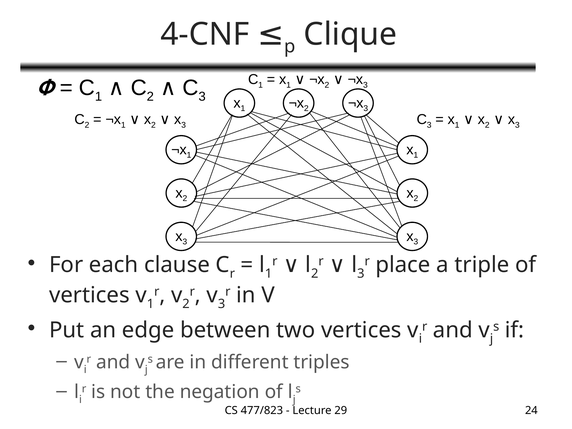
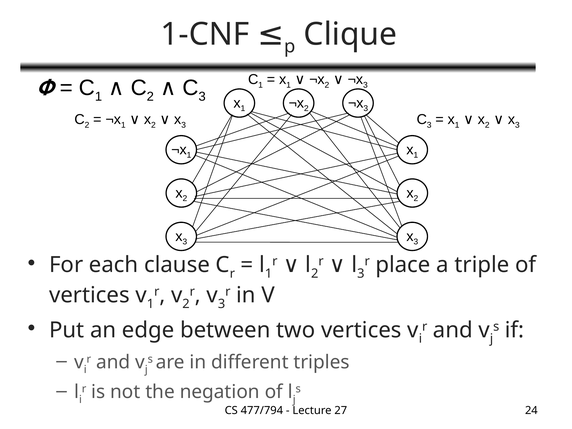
4-CNF: 4-CNF -> 1-CNF (205, 34)
477/823: 477/823 -> 477/794 (262, 411)
29: 29 -> 27 (341, 411)
